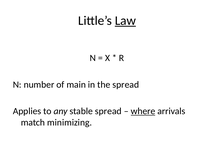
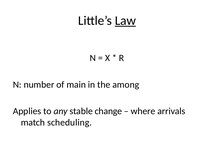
the spread: spread -> among (126, 85)
stable spread: spread -> change (108, 111)
where underline: present -> none (143, 111)
minimizing: minimizing -> scheduling (70, 123)
